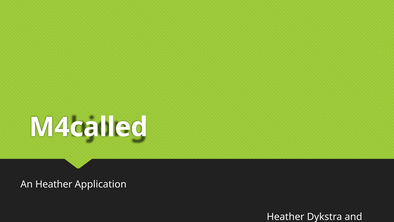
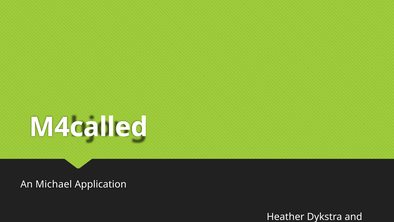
An Heather: Heather -> Michael (54, 184)
